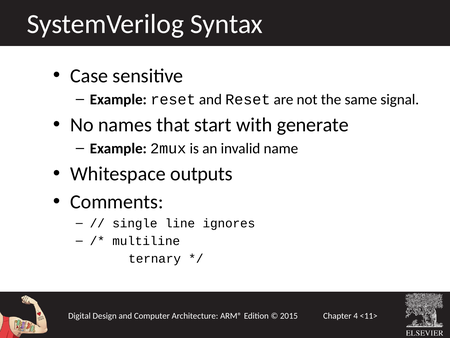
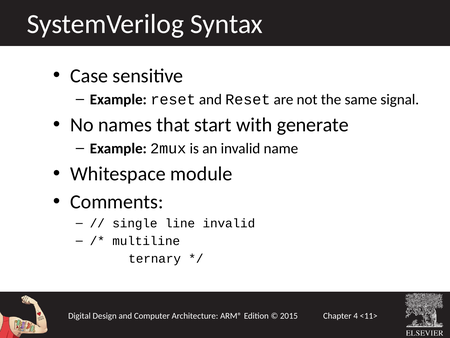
outputs: outputs -> module (201, 174)
line ignores: ignores -> invalid (229, 223)
